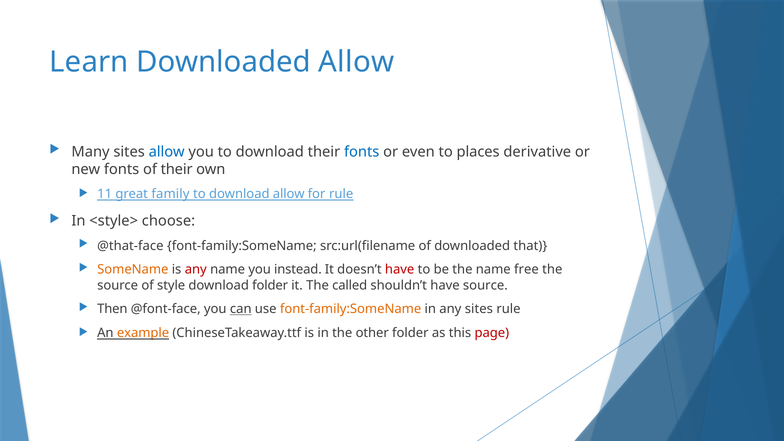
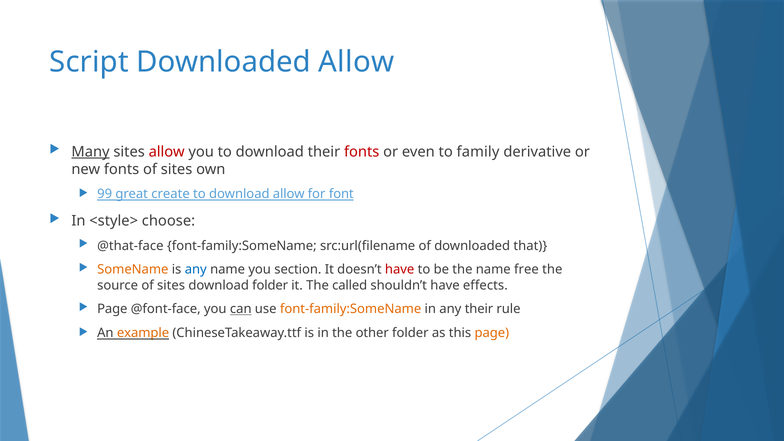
Learn: Learn -> Script (89, 62)
Many underline: none -> present (91, 152)
allow colour: blue -> red (167, 152)
fonts colour: blue -> red (362, 152)
places: places -> family (478, 152)
fonts of their: their -> sites (177, 169)
11: 11 -> 99 (105, 194)
family: family -> create (171, 194)
for rule: rule -> font (341, 194)
any colour: red -> blue (196, 270)
instead: instead -> section (298, 270)
source of style: style -> sites (171, 285)
have source: source -> effects (485, 285)
Then: Then -> Page (112, 309)
any sites: sites -> their (479, 309)
page colour: red -> orange (492, 333)
